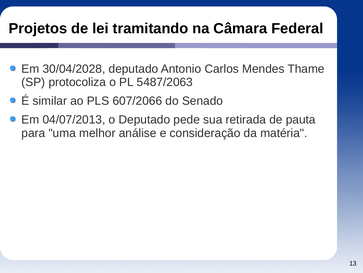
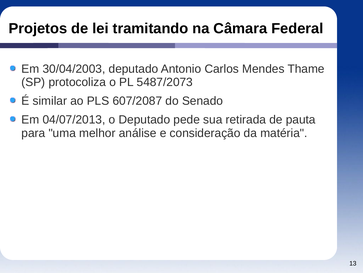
30/04/2028: 30/04/2028 -> 30/04/2003 (74, 69)
5487/2063: 5487/2063 -> 5487/2073 (165, 82)
607/2066: 607/2066 -> 607/2087 (137, 101)
